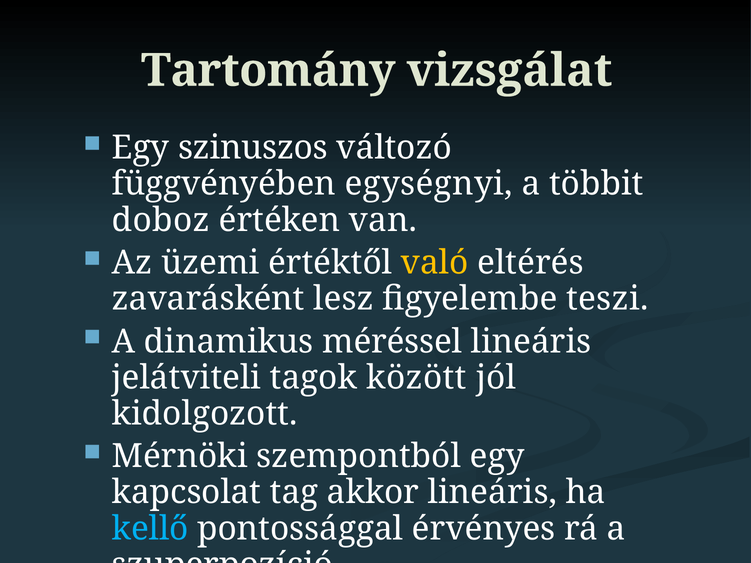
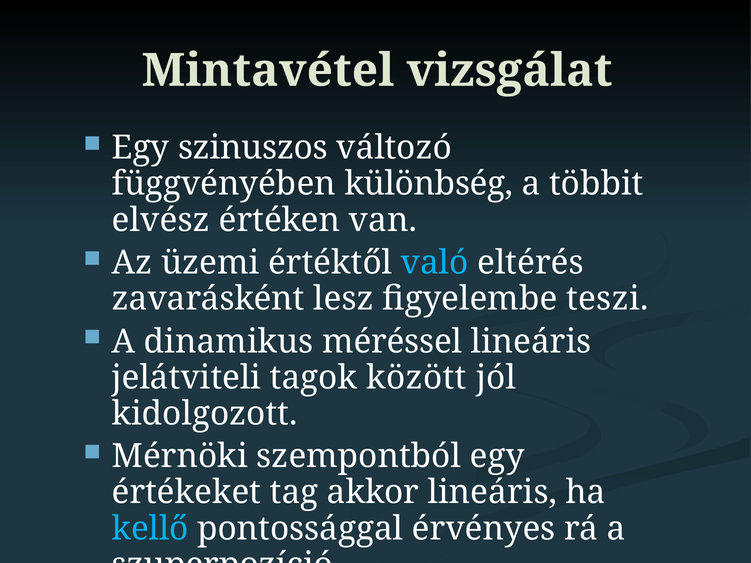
Tartomány: Tartomány -> Mintavétel (268, 71)
egységnyi: egységnyi -> különbség (429, 184)
doboz: doboz -> elvész (161, 220)
való colour: yellow -> light blue (435, 263)
kapcsolat: kapcsolat -> értékeket (186, 493)
